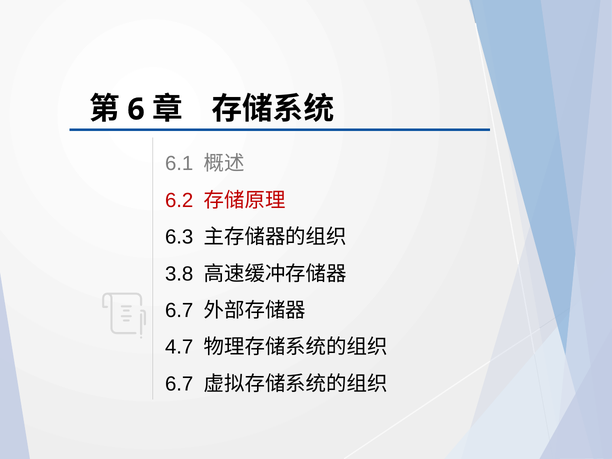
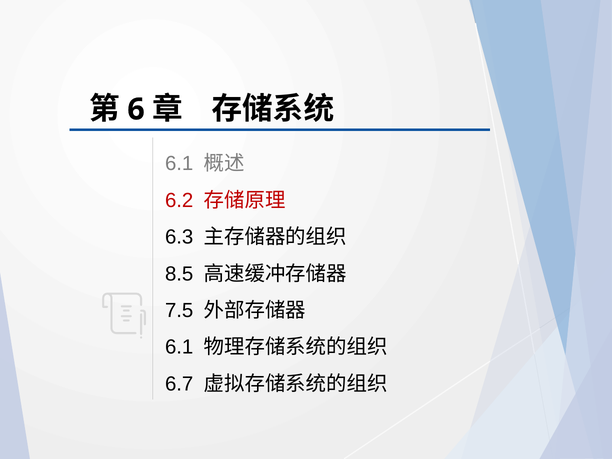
3.8: 3.8 -> 8.5 (179, 274)
6.7: 6.7 -> 7.5 (179, 311)
4.7: 4.7 -> 6.1 (179, 347)
